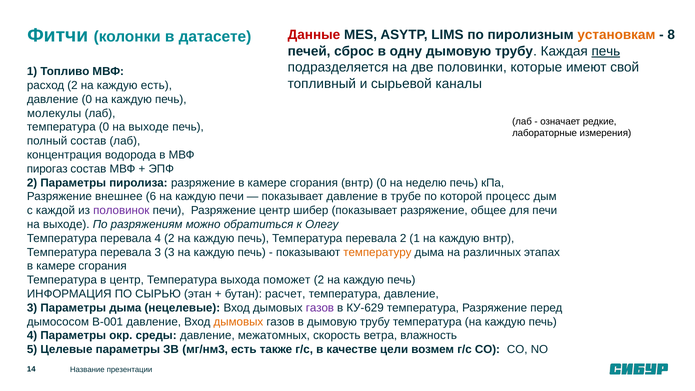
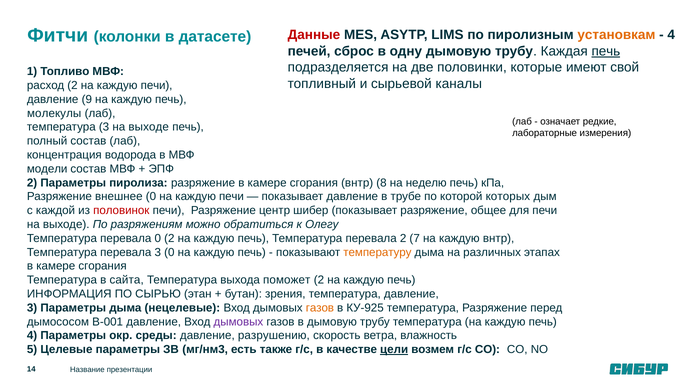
8: 8 -> 4 (671, 35)
2 на каждую есть: есть -> печи (157, 85)
давление 0: 0 -> 9 (87, 99)
температура 0: 0 -> 3 (104, 127)
пирогаз: пирогаз -> модели (47, 169)
внтр 0: 0 -> 8 (381, 183)
внешнее 6: 6 -> 0 (151, 197)
процесс: процесс -> которых (508, 197)
половинок colour: purple -> red (121, 211)
перевала 4: 4 -> 0 (158, 238)
2 1: 1 -> 7 (415, 238)
3 3: 3 -> 0 (169, 252)
в центр: центр -> сайта (127, 280)
расчет: расчет -> зрения (285, 294)
газов colour: purple -> orange (320, 308)
КУ-629: КУ-629 -> КУ-925 (365, 308)
дымовых colour: orange -> purple (238, 322)
межатомных: межатомных -> разрушению (274, 336)
цели underline: none -> present (394, 350)
